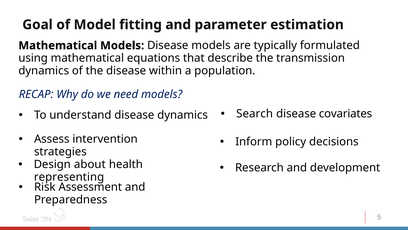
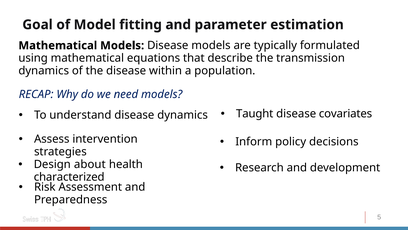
Search: Search -> Taught (255, 114)
representing: representing -> characterized (69, 177)
